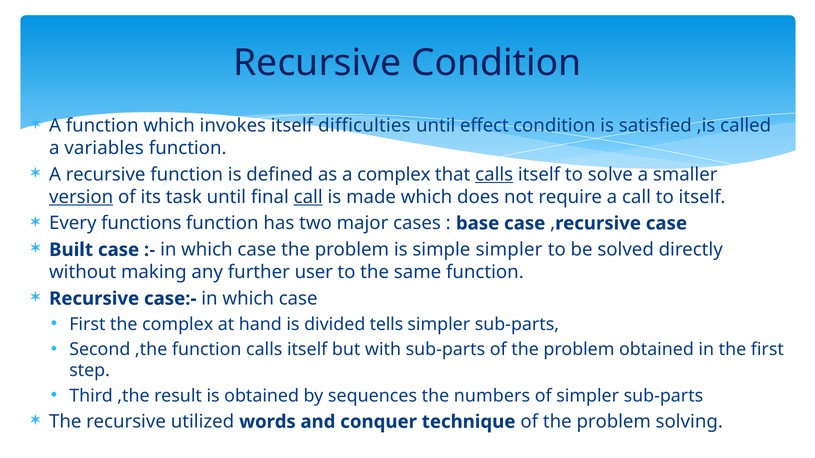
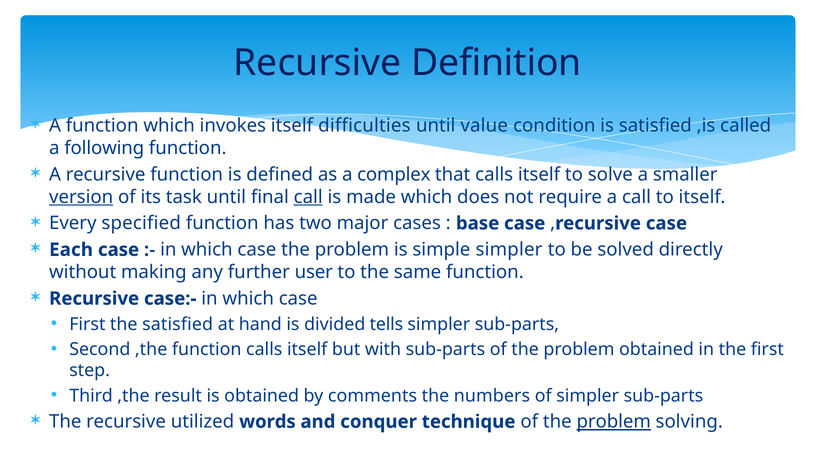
Recursive Condition: Condition -> Definition (496, 63)
effect: effect -> value (484, 126)
variables: variables -> following (104, 148)
calls underline: present -> none (494, 175)
functions: functions -> specified (141, 224)
Built: Built -> Each (71, 250)
the complex: complex -> satisfied (178, 324)
sequences: sequences -> comments (373, 396)
problem underline: none -> present (614, 422)
